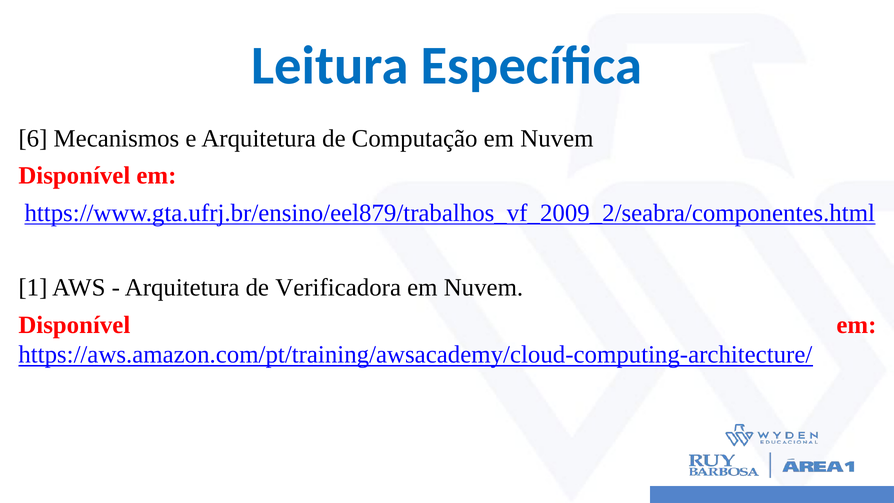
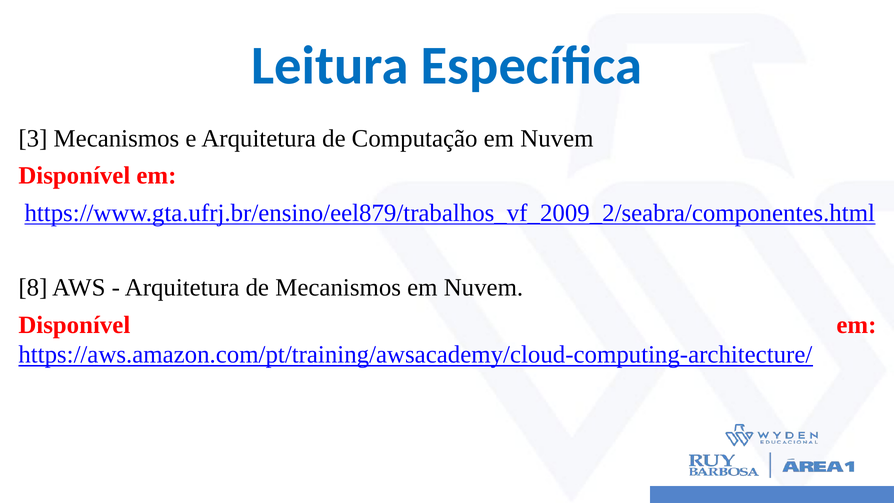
6: 6 -> 3 (33, 138)
1: 1 -> 8 (33, 288)
de Verificadora: Verificadora -> Mecanismos (338, 288)
